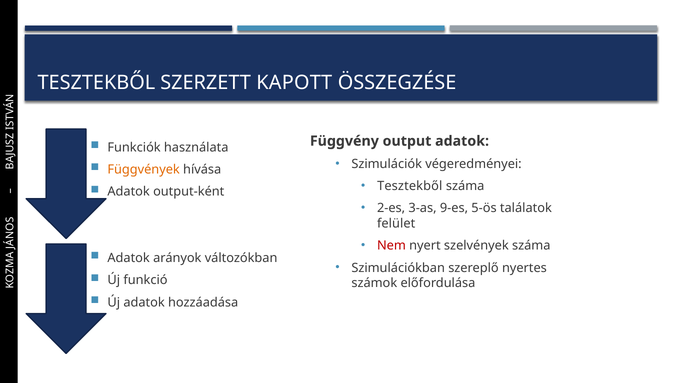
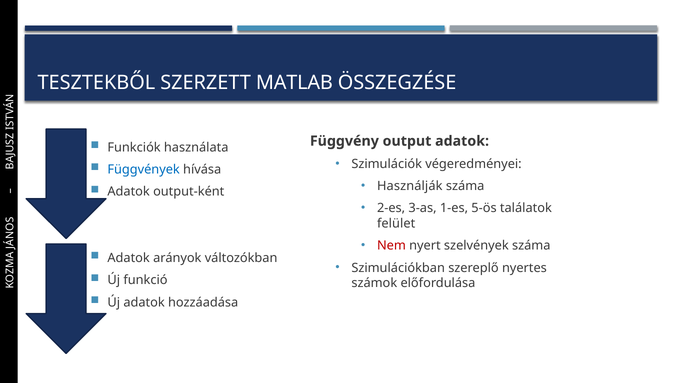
KAPOTT: KAPOTT -> MATLAB (294, 83)
Függvények colour: orange -> blue (144, 170)
Tesztekből: Tesztekből -> Használják (410, 186)
9-es: 9-es -> 1-es (454, 209)
